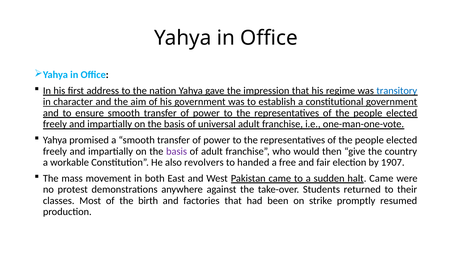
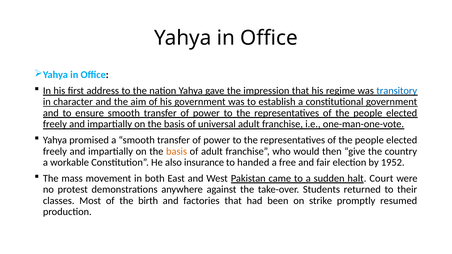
basis colour: purple -> orange (177, 151)
revolvers: revolvers -> insurance (204, 163)
1907: 1907 -> 1952 (393, 163)
halt Came: Came -> Court (381, 179)
